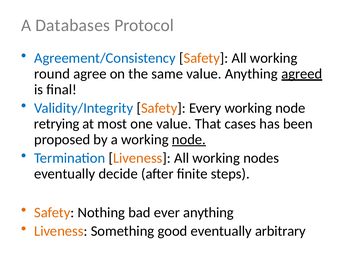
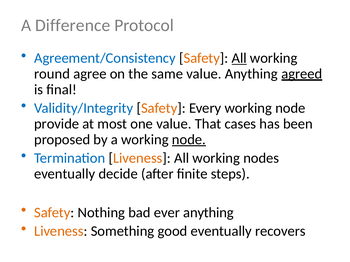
Databases: Databases -> Difference (73, 25)
All underline: none -> present (239, 58)
retrying: retrying -> provide (57, 124)
arbitrary: arbitrary -> recovers (280, 231)
